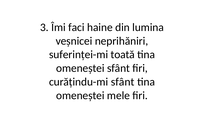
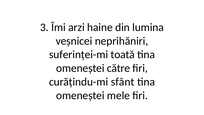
faci: faci -> arzi (76, 27)
omeneștei sfânt: sfânt -> către (119, 68)
